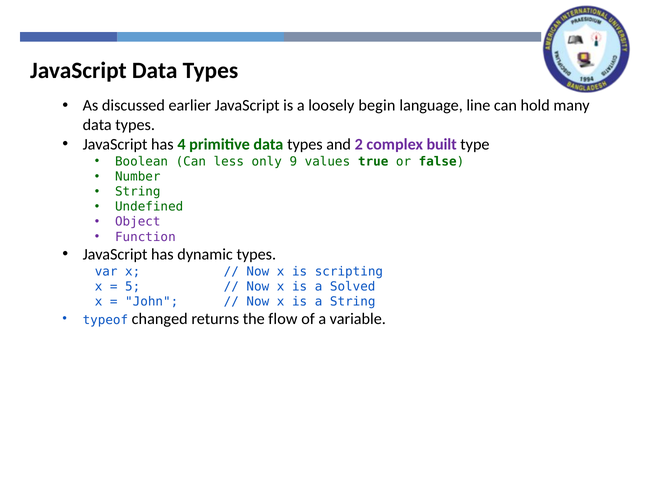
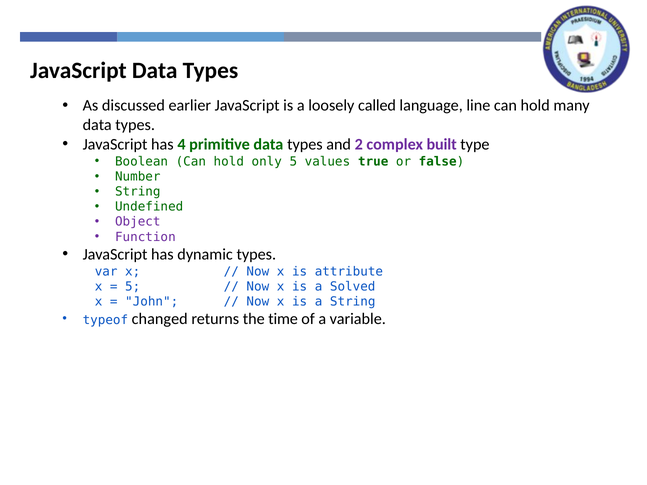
begin: begin -> called (377, 106)
Boolean Can less: less -> hold (229, 162)
only 9: 9 -> 5 (293, 162)
scripting: scripting -> attribute (349, 272)
flow: flow -> time (283, 319)
